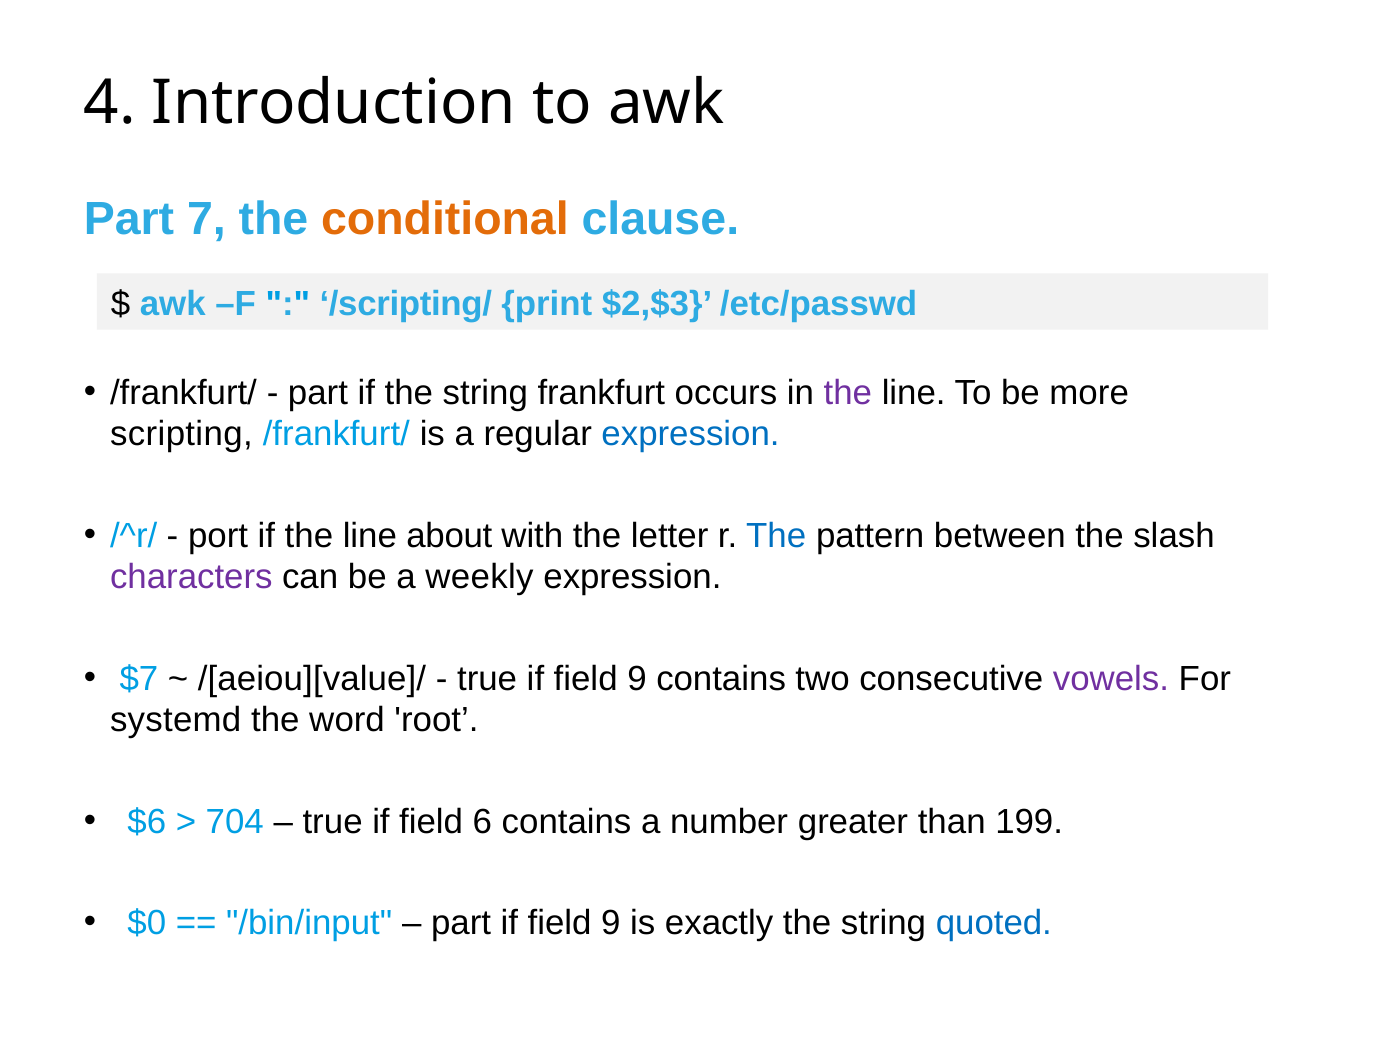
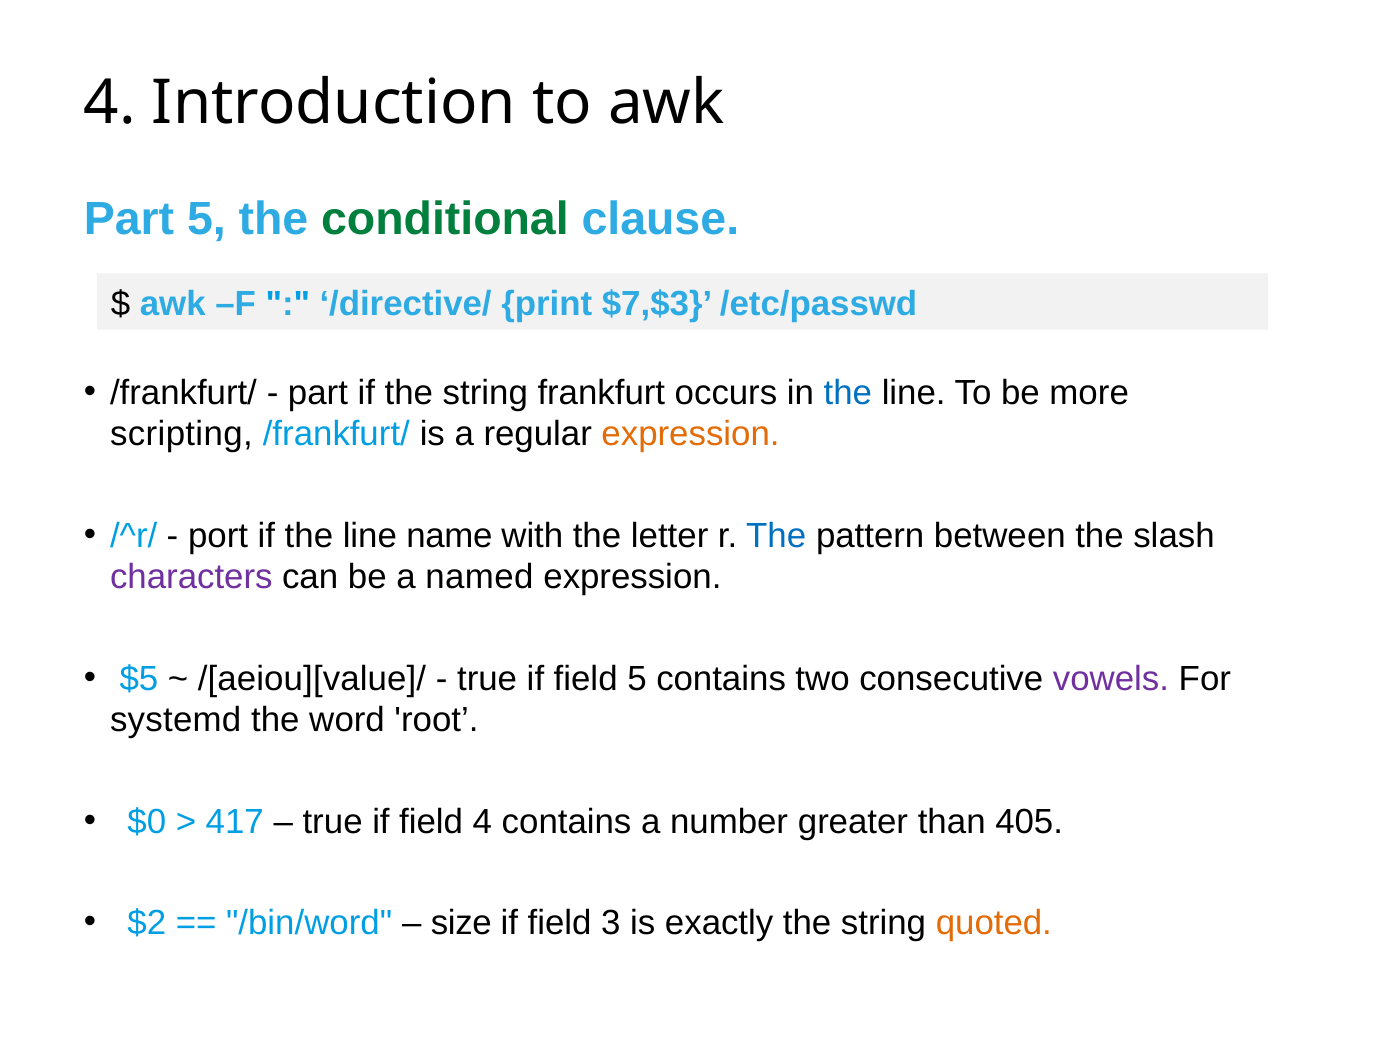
Part 7: 7 -> 5 (206, 219)
conditional colour: orange -> green (445, 219)
/scripting/: /scripting/ -> /directive/ (406, 304)
$2,$3: $2,$3 -> $7,$3 (657, 304)
the colour: purple -> blue (848, 392)
expression colour: blue -> orange (691, 434)
about: about -> name (449, 535)
weekly: weekly -> named (479, 577)
$7: $7 -> $5 (139, 678)
true if field 9: 9 -> 5 (637, 678)
$6: $6 -> $0 (147, 821)
704: 704 -> 417 (235, 821)
field 6: 6 -> 4 (482, 821)
199: 199 -> 405 (1029, 821)
$0: $0 -> $2 (147, 922)
/bin/input: /bin/input -> /bin/word (309, 922)
part: part -> size (461, 922)
9: 9 -> 3 (611, 922)
quoted colour: blue -> orange (994, 922)
